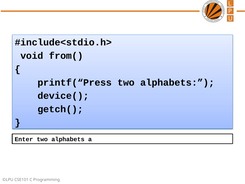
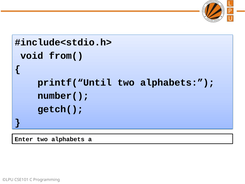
printf(“Press: printf(“Press -> printf(“Until (75, 82)
device(: device( -> number( (63, 96)
